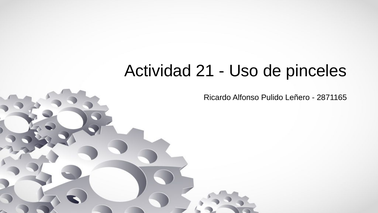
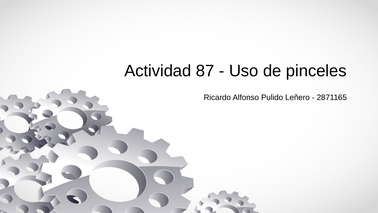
21: 21 -> 87 (205, 71)
